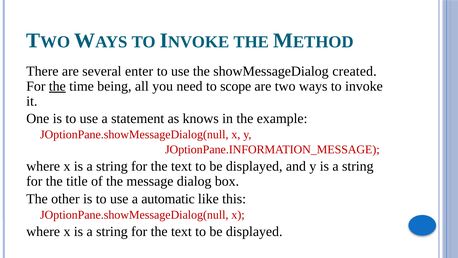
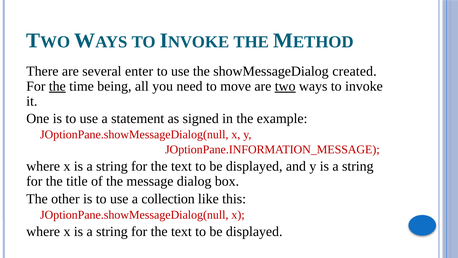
scope: scope -> move (236, 86)
two underline: none -> present (285, 86)
knows: knows -> signed (201, 118)
automatic: automatic -> collection (168, 199)
